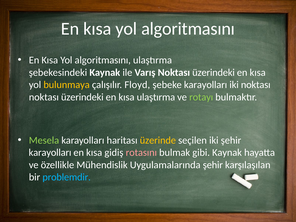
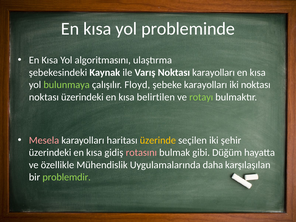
algoritmasını: algoritmasını -> probleminde (188, 29)
Varış Noktası üzerindeki: üzerindeki -> karayolları (214, 72)
bulunmaya colour: yellow -> light green (67, 85)
kısa ulaştırma: ulaştırma -> belirtilen (156, 97)
Mesela colour: light green -> pink (44, 140)
karayolları: karayolları -> üzerindeki (50, 153)
gibi Kaynak: Kaynak -> Düğüm (227, 153)
Uygulamalarında şehir: şehir -> daha (213, 165)
problemdir colour: light blue -> light green (67, 177)
